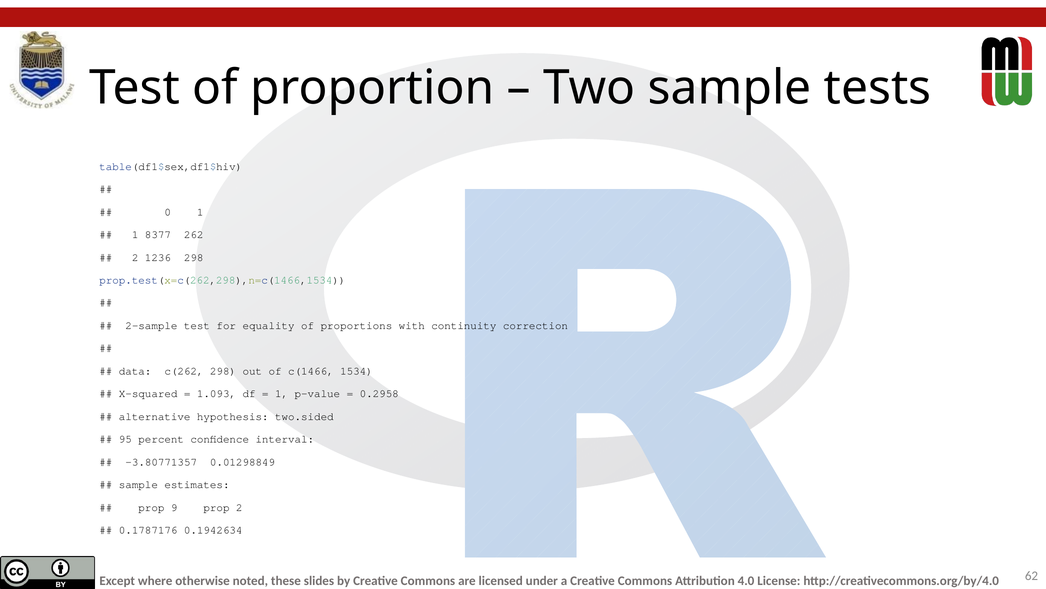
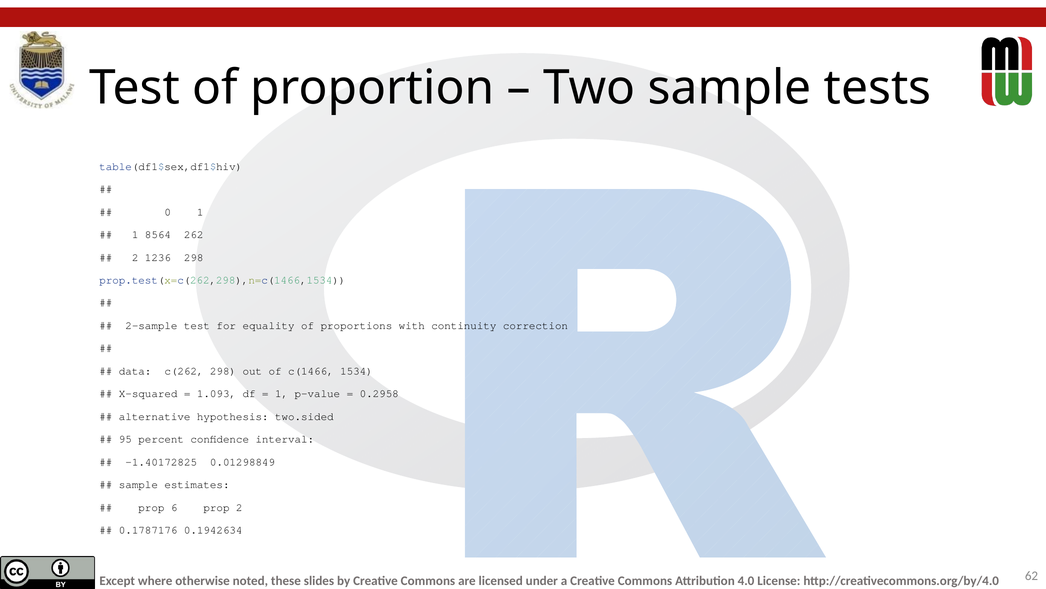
8377: 8377 -> 8564 (158, 234)
-3.80771357: -3.80771357 -> -1.40172825 (161, 461)
9: 9 -> 6 (174, 507)
